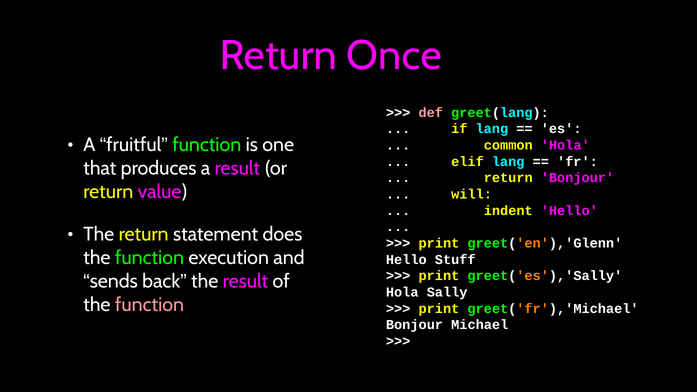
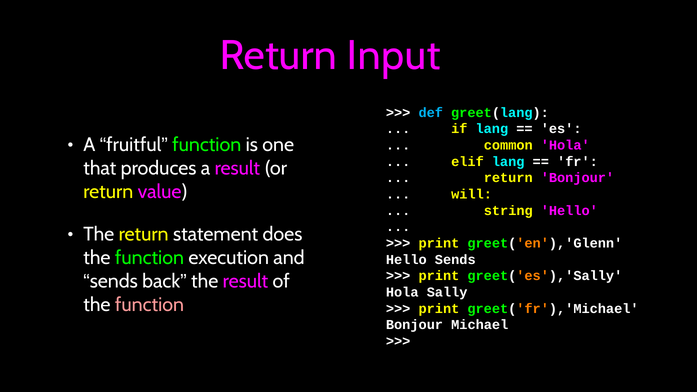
Once: Once -> Input (394, 56)
def colour: pink -> light blue (431, 113)
indent: indent -> string (508, 211)
Hello Stuff: Stuff -> Sends (455, 260)
